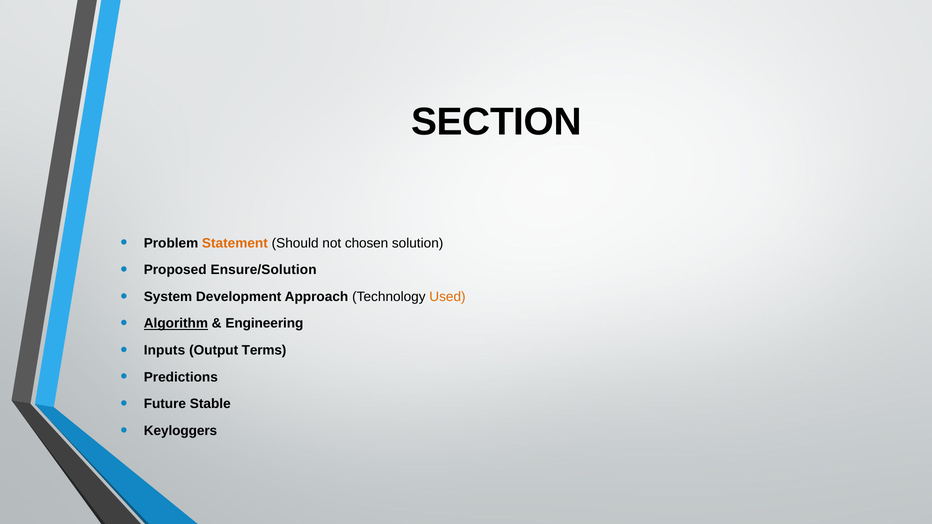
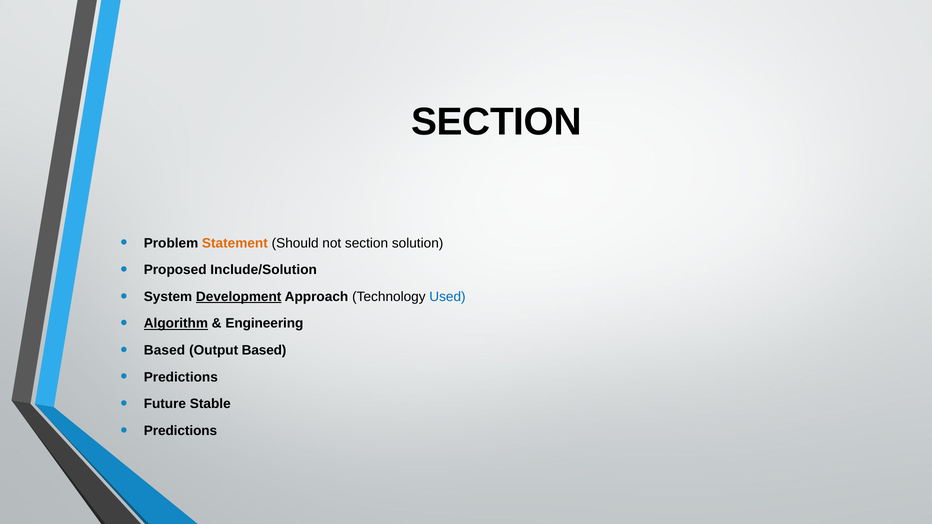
not chosen: chosen -> section (367, 243)
Ensure/Solution: Ensure/Solution -> Include/Solution (264, 270)
Development underline: none -> present (239, 297)
Used colour: orange -> blue (448, 297)
Inputs: Inputs -> Based (164, 350)
Output Terms: Terms -> Based (264, 350)
Keyloggers: Keyloggers -> Predictions (180, 431)
